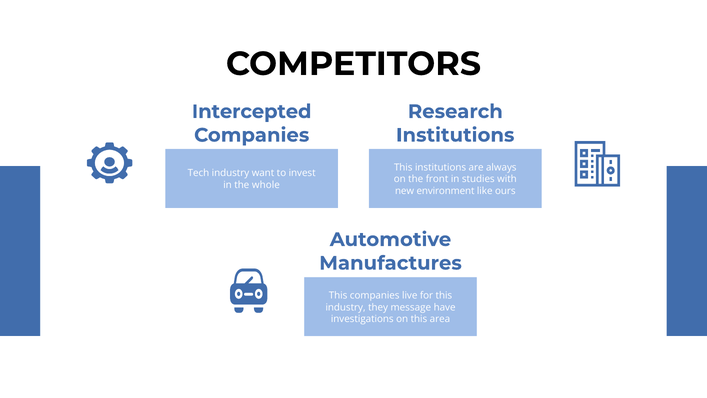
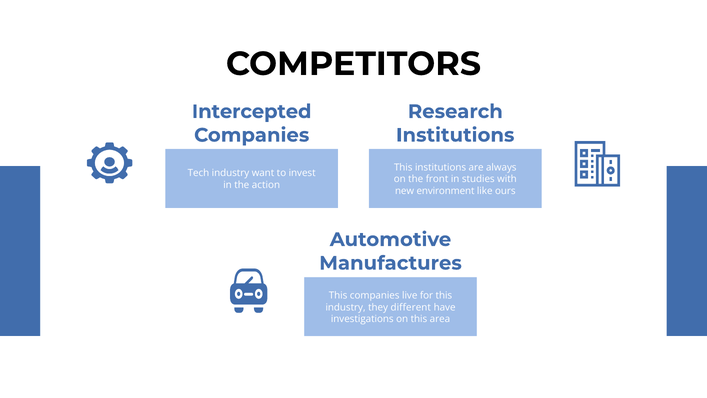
whole: whole -> action (266, 185)
message: message -> different (411, 307)
